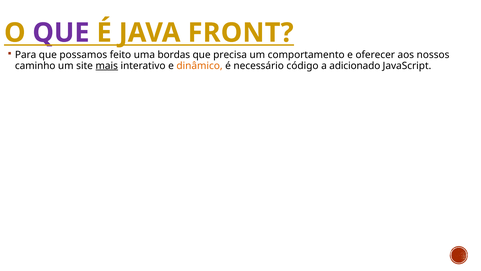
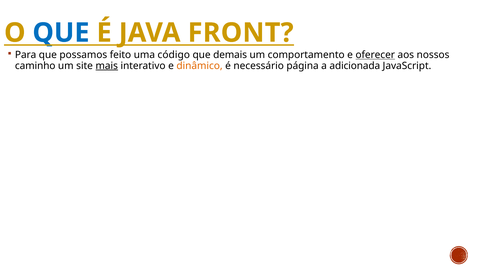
QUE colour: purple -> blue (61, 33)
bordas: bordas -> código (174, 55)
precisa: precisa -> demais (230, 55)
oferecer underline: none -> present (375, 55)
código: código -> página (303, 66)
adicionado: adicionado -> adicionada (355, 66)
